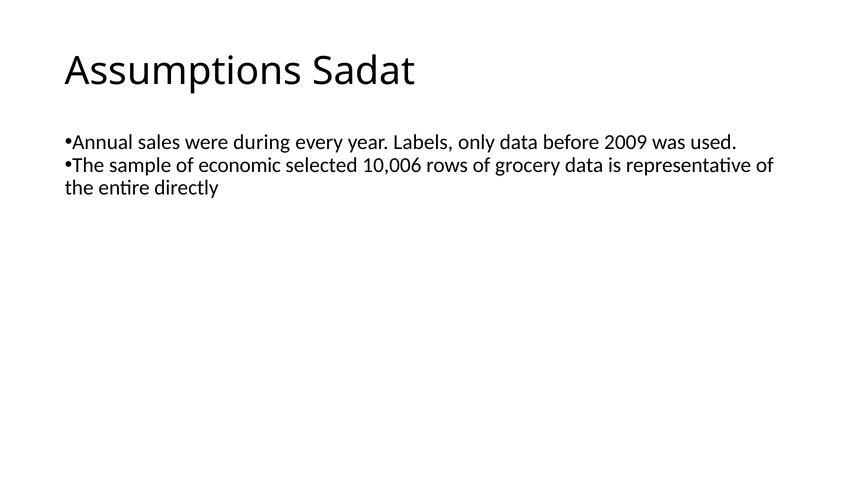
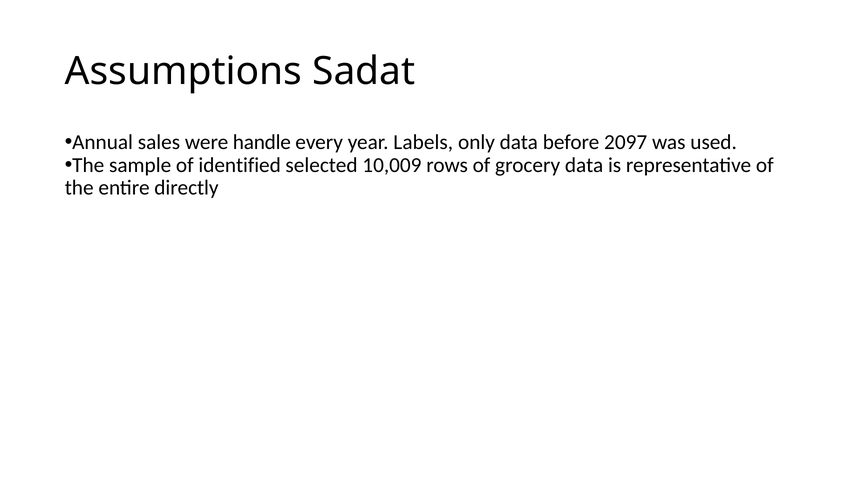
during: during -> handle (262, 142)
2009: 2009 -> 2097 (626, 142)
economic: economic -> identified (240, 165)
10,006: 10,006 -> 10,009 (392, 165)
